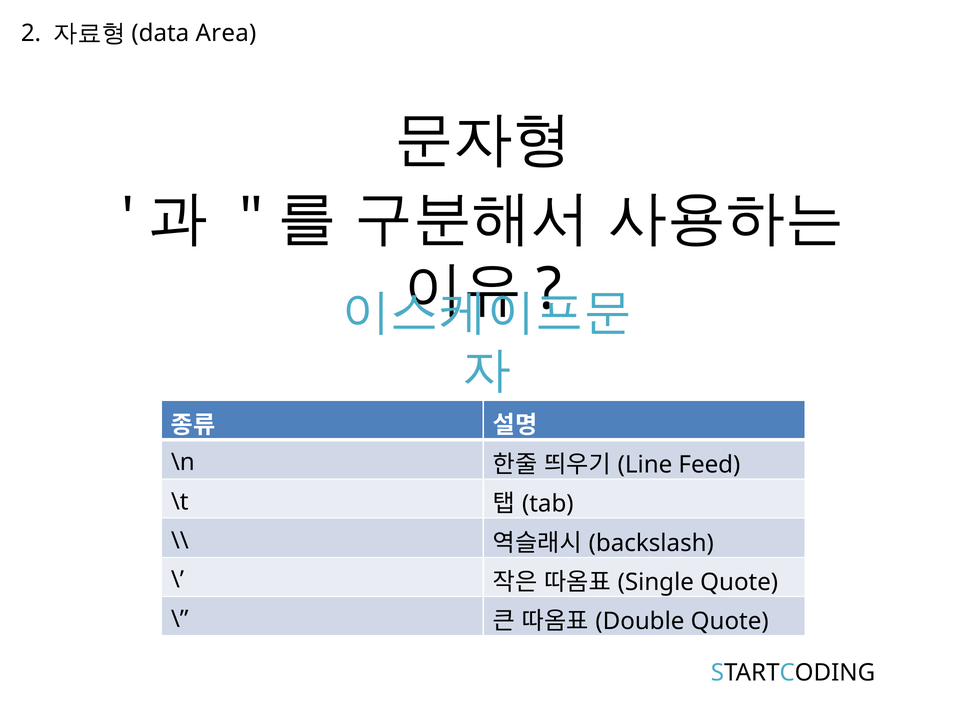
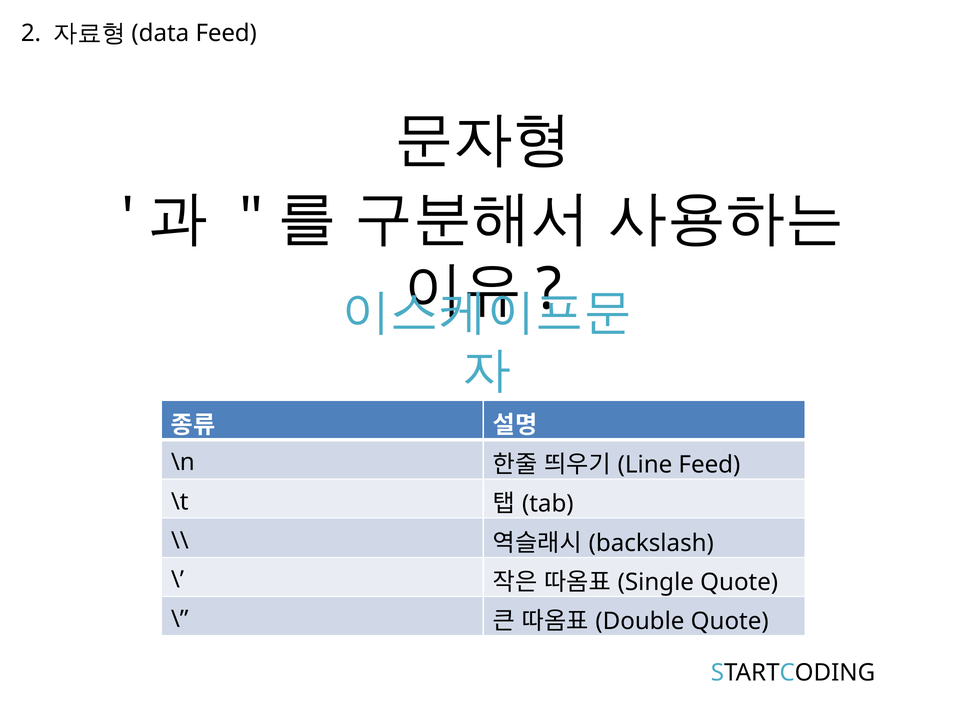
Area: Area -> Feed (226, 33)
